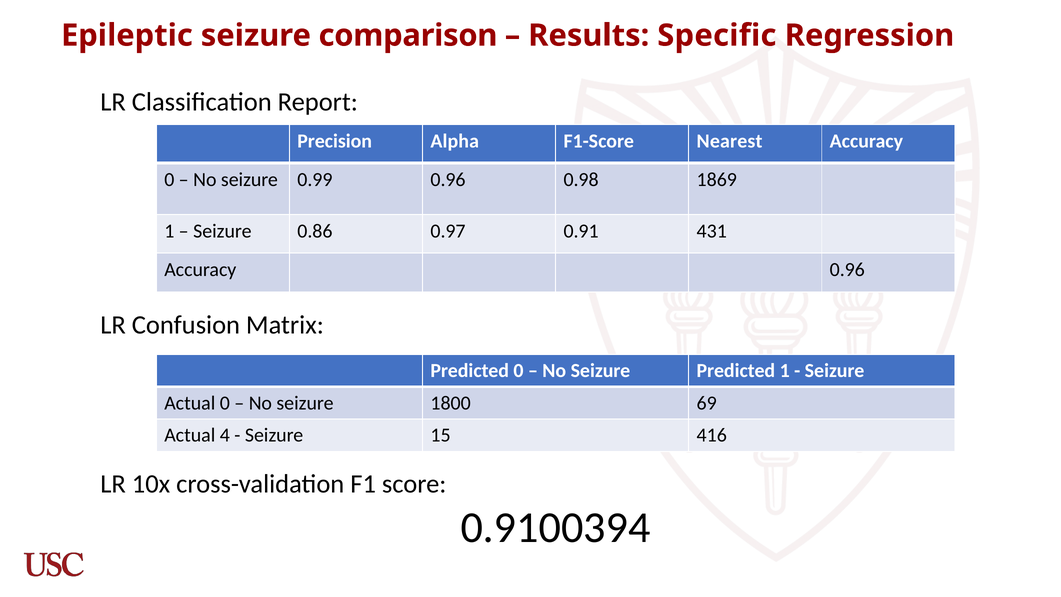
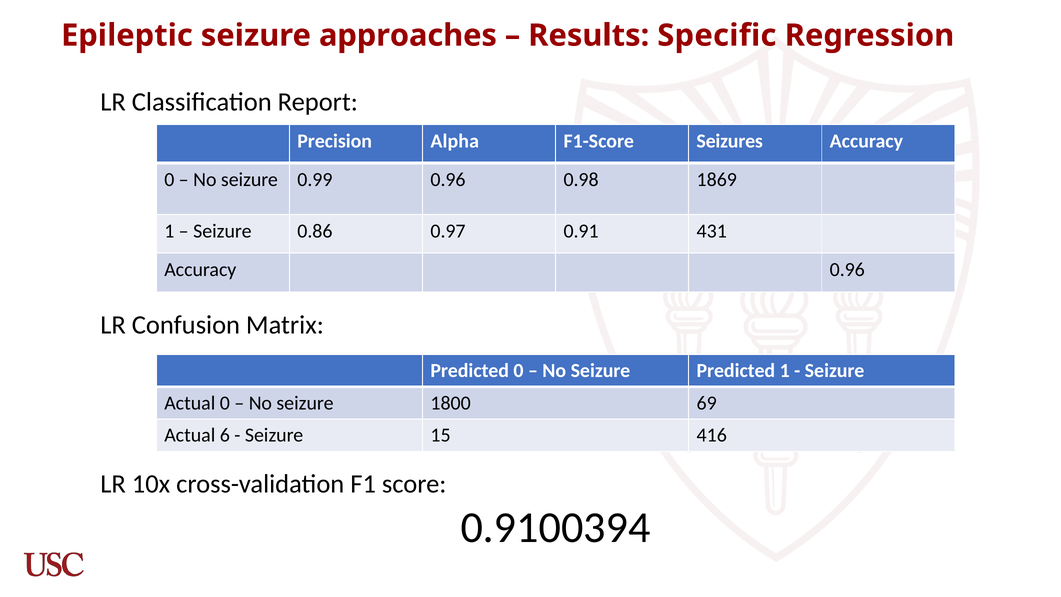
comparison: comparison -> approaches (408, 35)
Nearest: Nearest -> Seizures (730, 141)
4: 4 -> 6 (225, 435)
